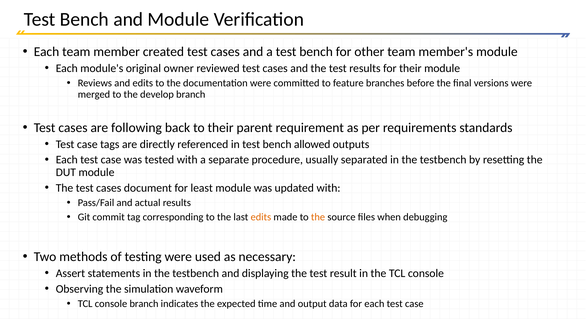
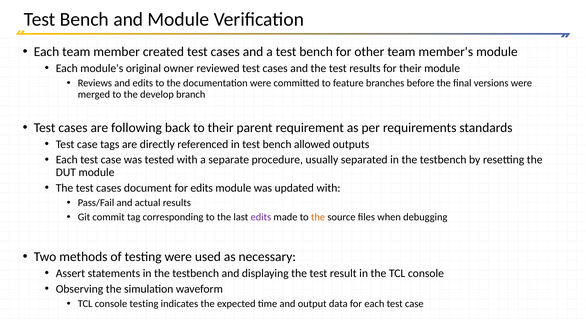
for least: least -> edits (202, 188)
edits colour: orange -> purple (261, 217)
console branch: branch -> testing (144, 303)
